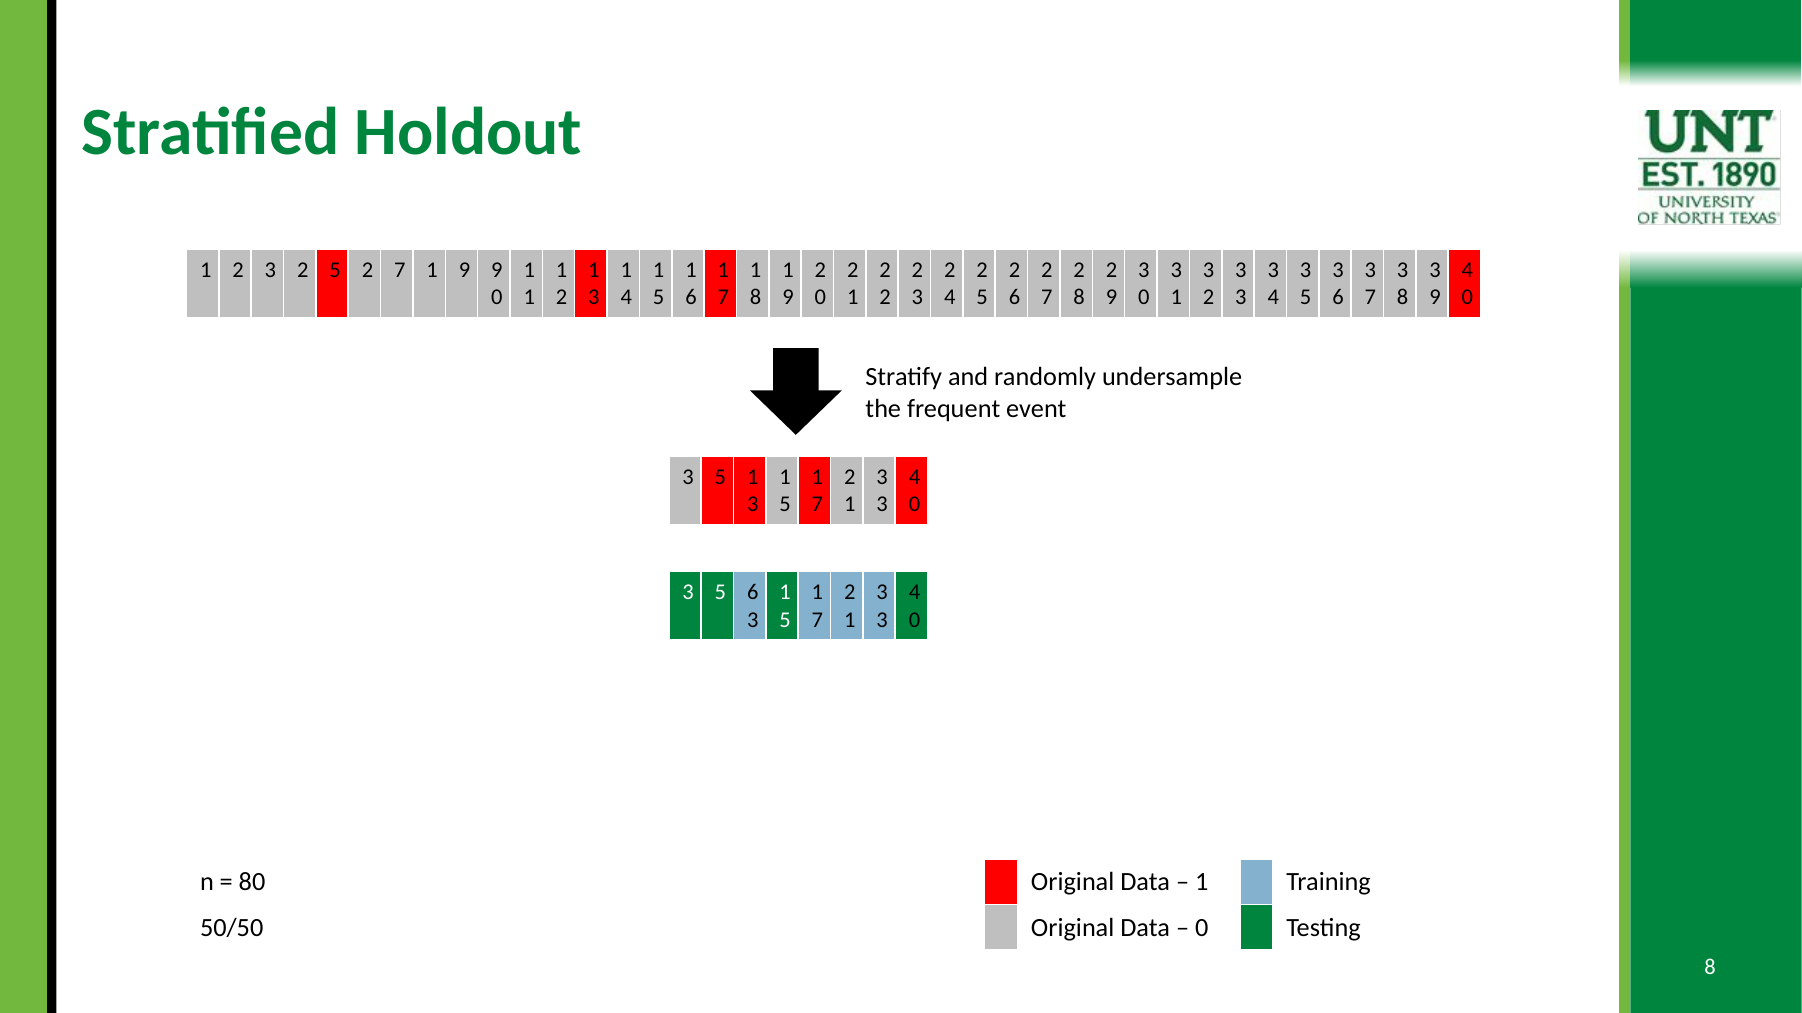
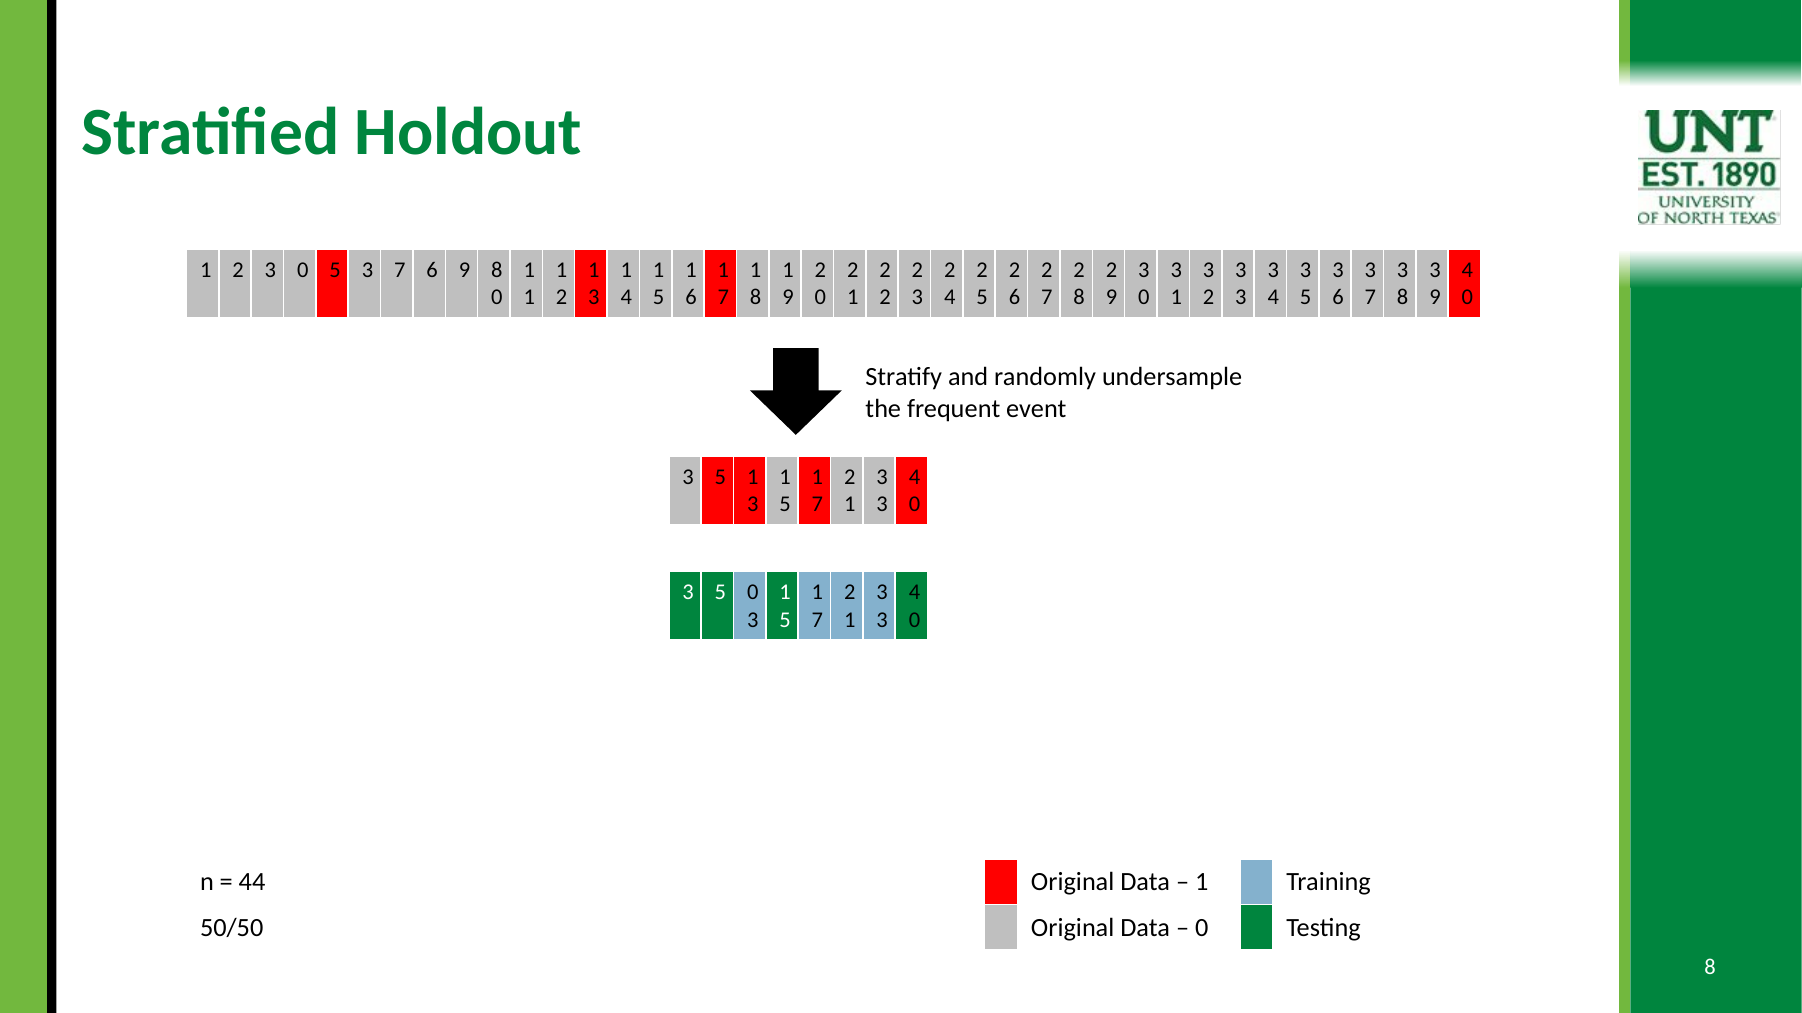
1 2 3 2: 2 -> 0 (303, 270)
2: 2 -> 3 (367, 270)
1: 1 -> 6 (432, 270)
9 9: 9 -> 8 (497, 270)
5 6: 6 -> 0 (753, 593)
80: 80 -> 44 (252, 883)
